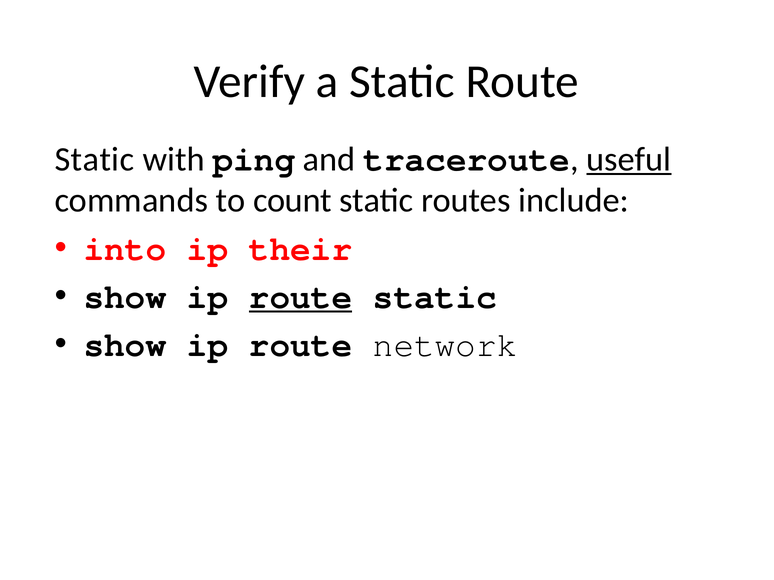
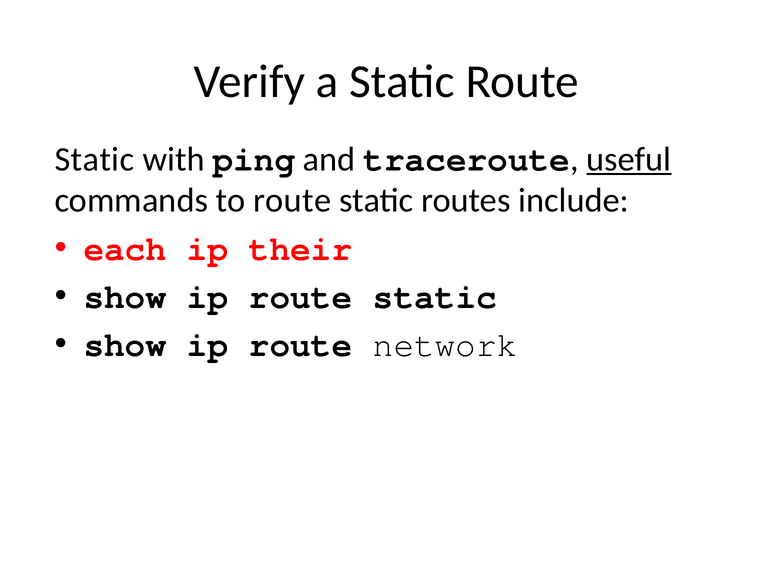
to count: count -> route (292, 201)
into: into -> each (125, 249)
route underline: present -> none (301, 297)
